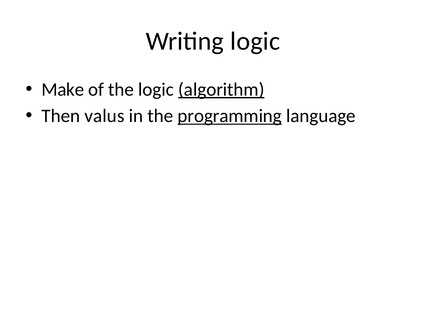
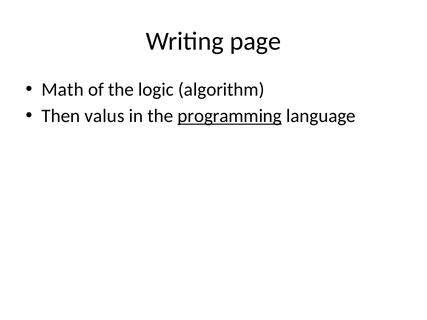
Writing logic: logic -> page (255, 41)
Make: Make -> Math (63, 90)
algorithm underline: present -> none (221, 90)
